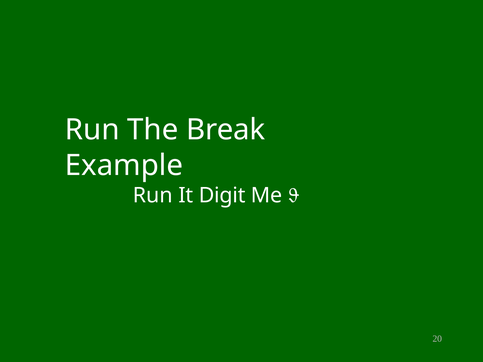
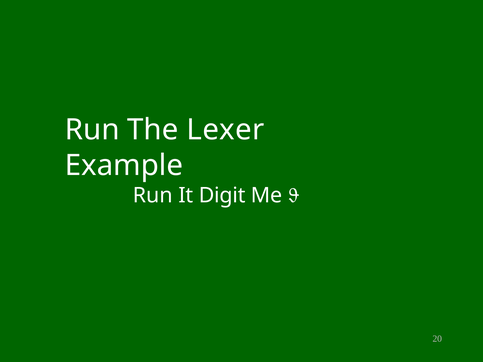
Break: Break -> Lexer (225, 130)
